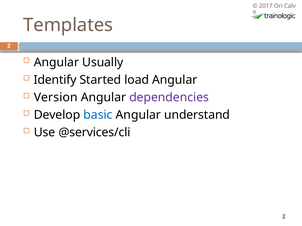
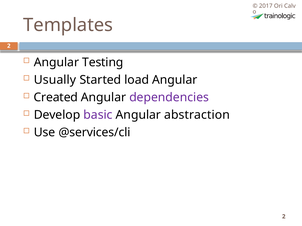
Usually: Usually -> Testing (103, 62)
Identify: Identify -> Usually (55, 80)
Version: Version -> Created (56, 98)
basic colour: blue -> purple (98, 115)
understand: understand -> abstraction (197, 115)
